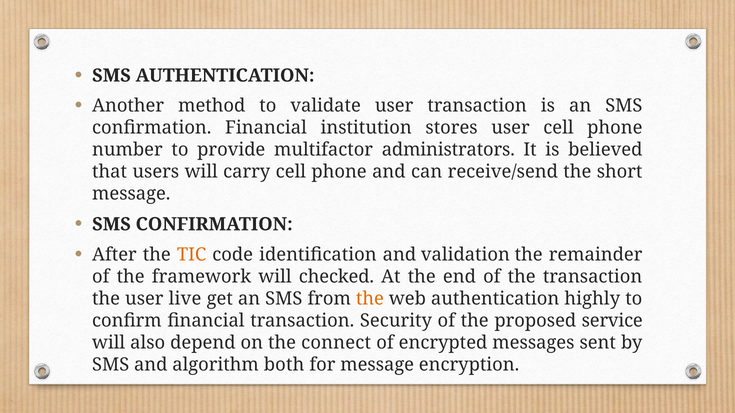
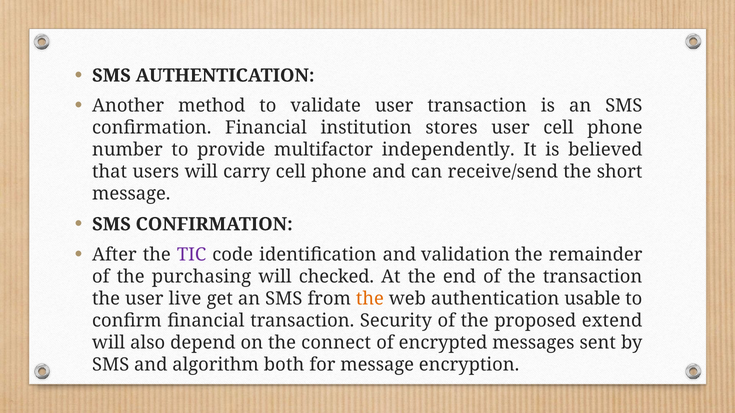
administrators: administrators -> independently (448, 150)
TIC colour: orange -> purple (192, 255)
framework: framework -> purchasing (201, 277)
highly: highly -> usable (592, 299)
service: service -> extend (612, 321)
